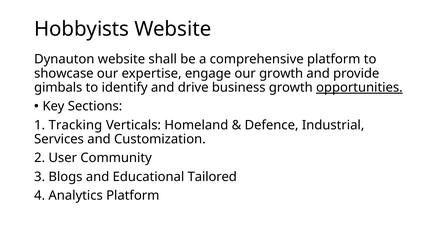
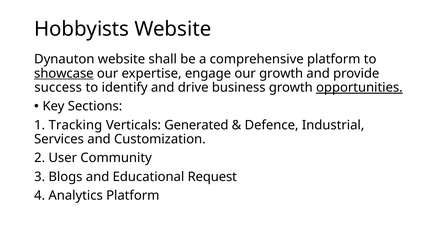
showcase underline: none -> present (64, 73)
gimbals: gimbals -> success (58, 87)
Homeland: Homeland -> Generated (196, 125)
Tailored: Tailored -> Request (212, 177)
